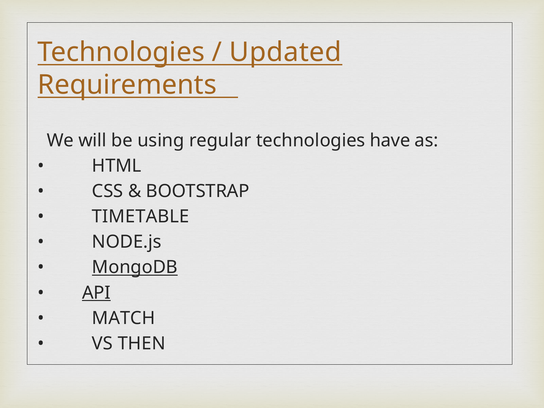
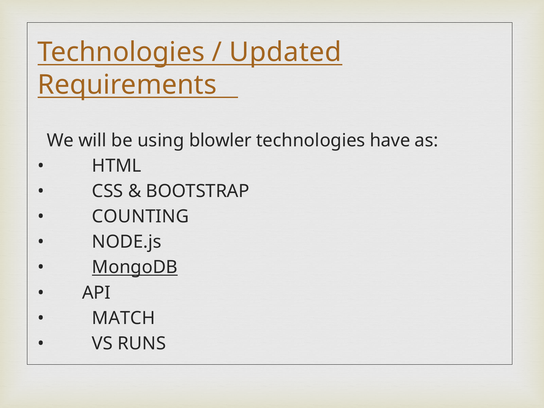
regular: regular -> blowler (220, 140)
TIMETABLE: TIMETABLE -> COUNTING (141, 217)
API underline: present -> none (96, 293)
THEN: THEN -> RUNS (142, 343)
